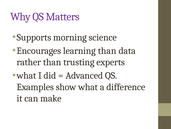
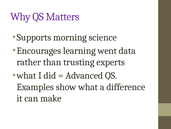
learning than: than -> went (107, 50)
